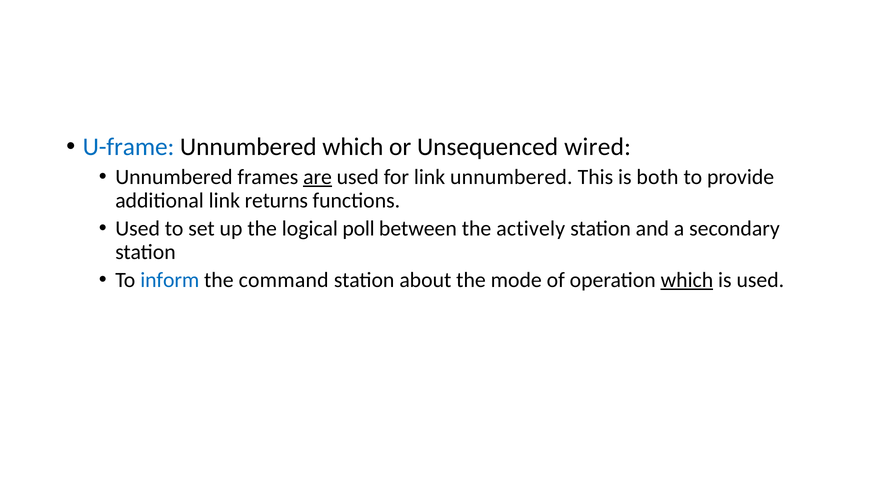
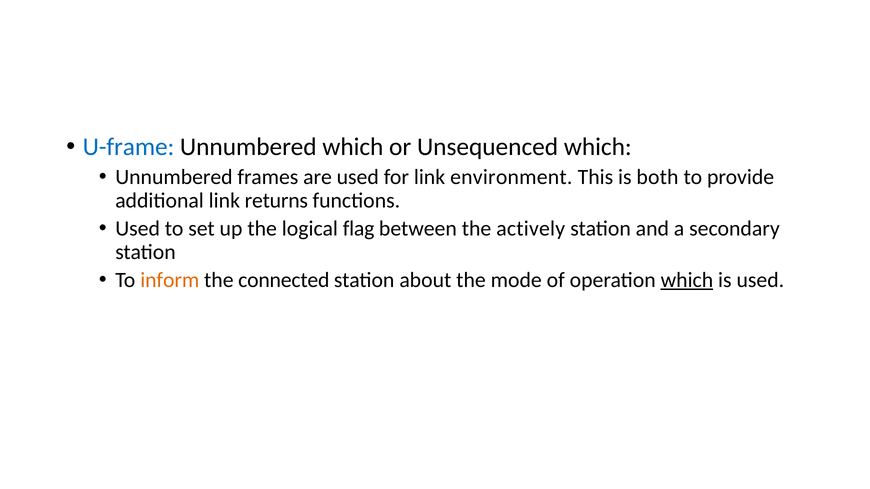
Unsequenced wired: wired -> which (598, 147)
are underline: present -> none (318, 177)
link unnumbered: unnumbered -> environment (511, 177)
poll: poll -> flag (359, 229)
inform colour: blue -> orange (170, 280)
command: command -> connected (284, 280)
